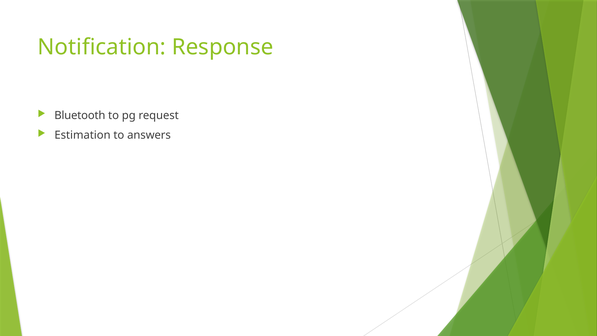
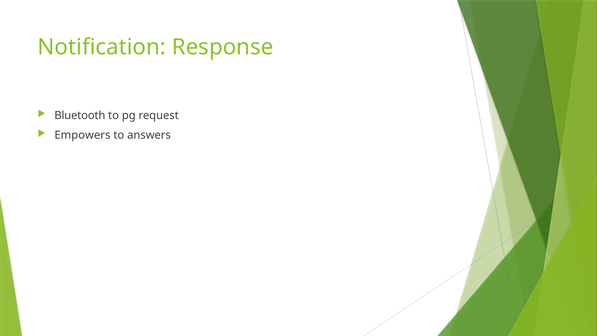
Estimation: Estimation -> Empowers (82, 135)
